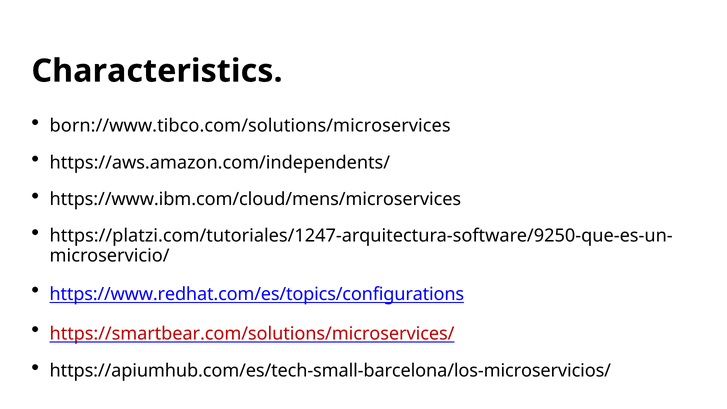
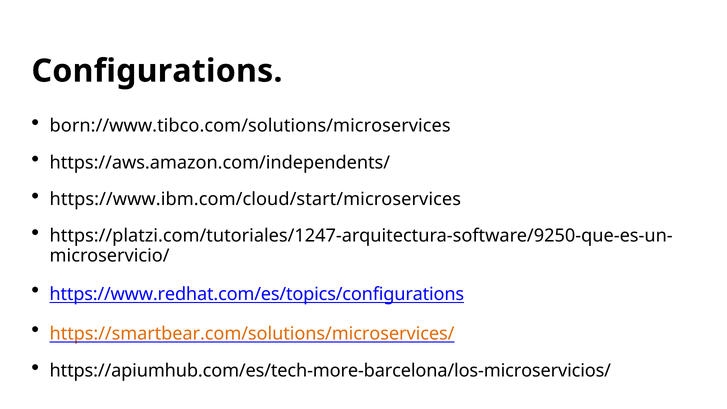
Characteristics: Characteristics -> Configurations (157, 71)
https://www.ibm.com/cloud/mens/microservices: https://www.ibm.com/cloud/mens/microservices -> https://www.ibm.com/cloud/start/microservices (255, 199)
https://smartbear.com/solutions/microservices/ colour: red -> orange (252, 334)
https://apiumhub.com/es/tech-small-barcelona/los-microservicios/: https://apiumhub.com/es/tech-small-barcelona/los-microservicios/ -> https://apiumhub.com/es/tech-more-barcelona/los-microservicios/ (330, 371)
